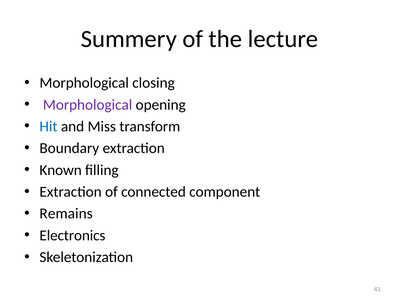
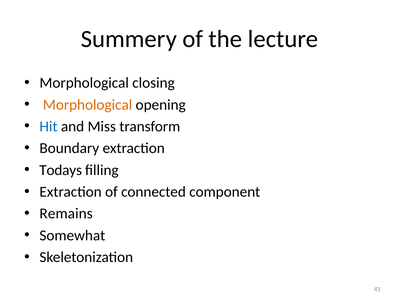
Morphological colour: purple -> orange (88, 105)
Known: Known -> Todays (61, 170)
Electronics: Electronics -> Somewhat (72, 236)
